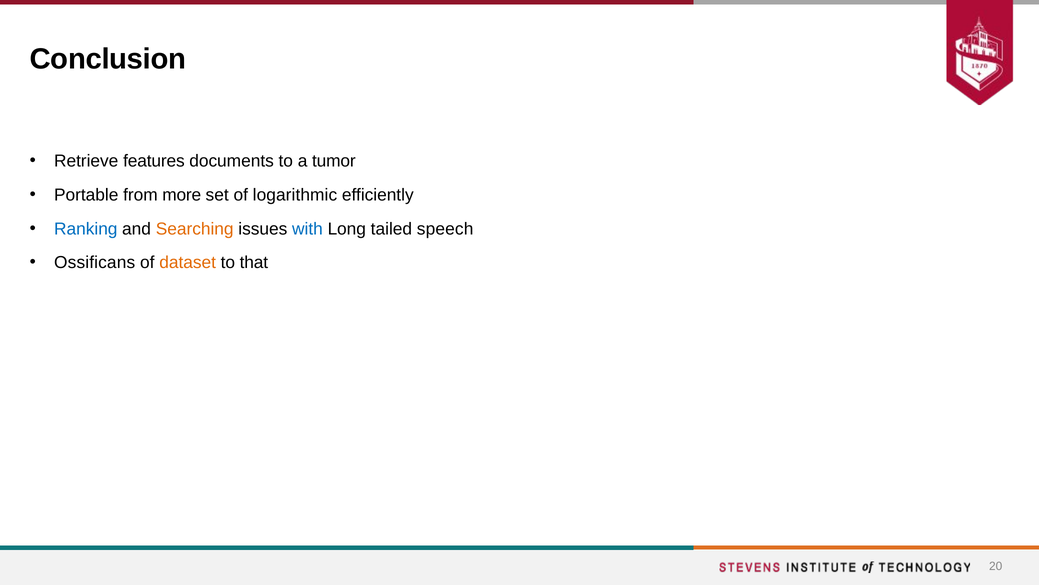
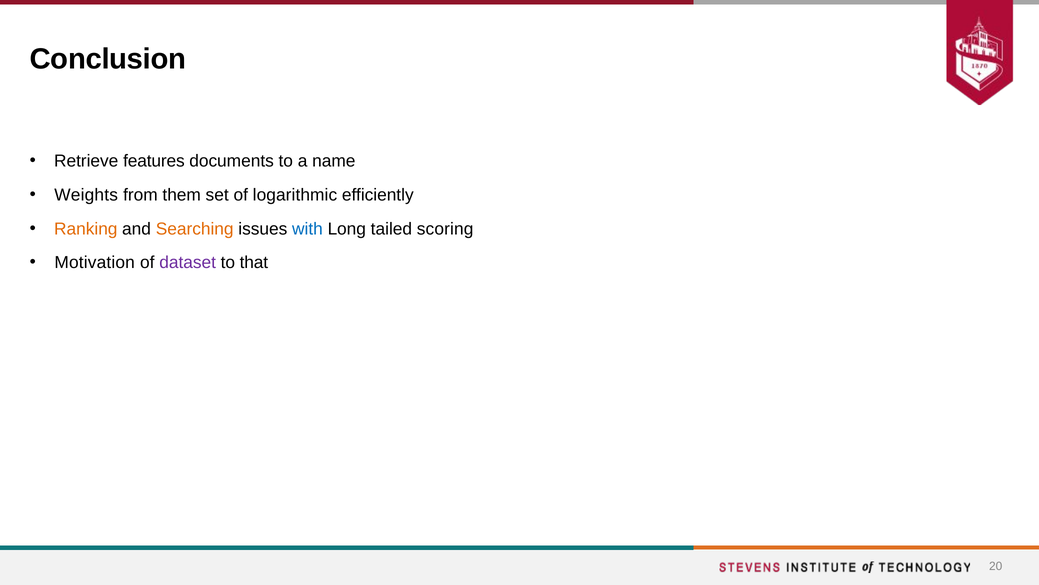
tumor: tumor -> name (334, 161)
Portable: Portable -> Weights (86, 195)
more: more -> them (182, 195)
Ranking colour: blue -> orange (86, 229)
speech: speech -> scoring (445, 229)
Ossificans: Ossificans -> Motivation (95, 263)
dataset colour: orange -> purple (188, 263)
